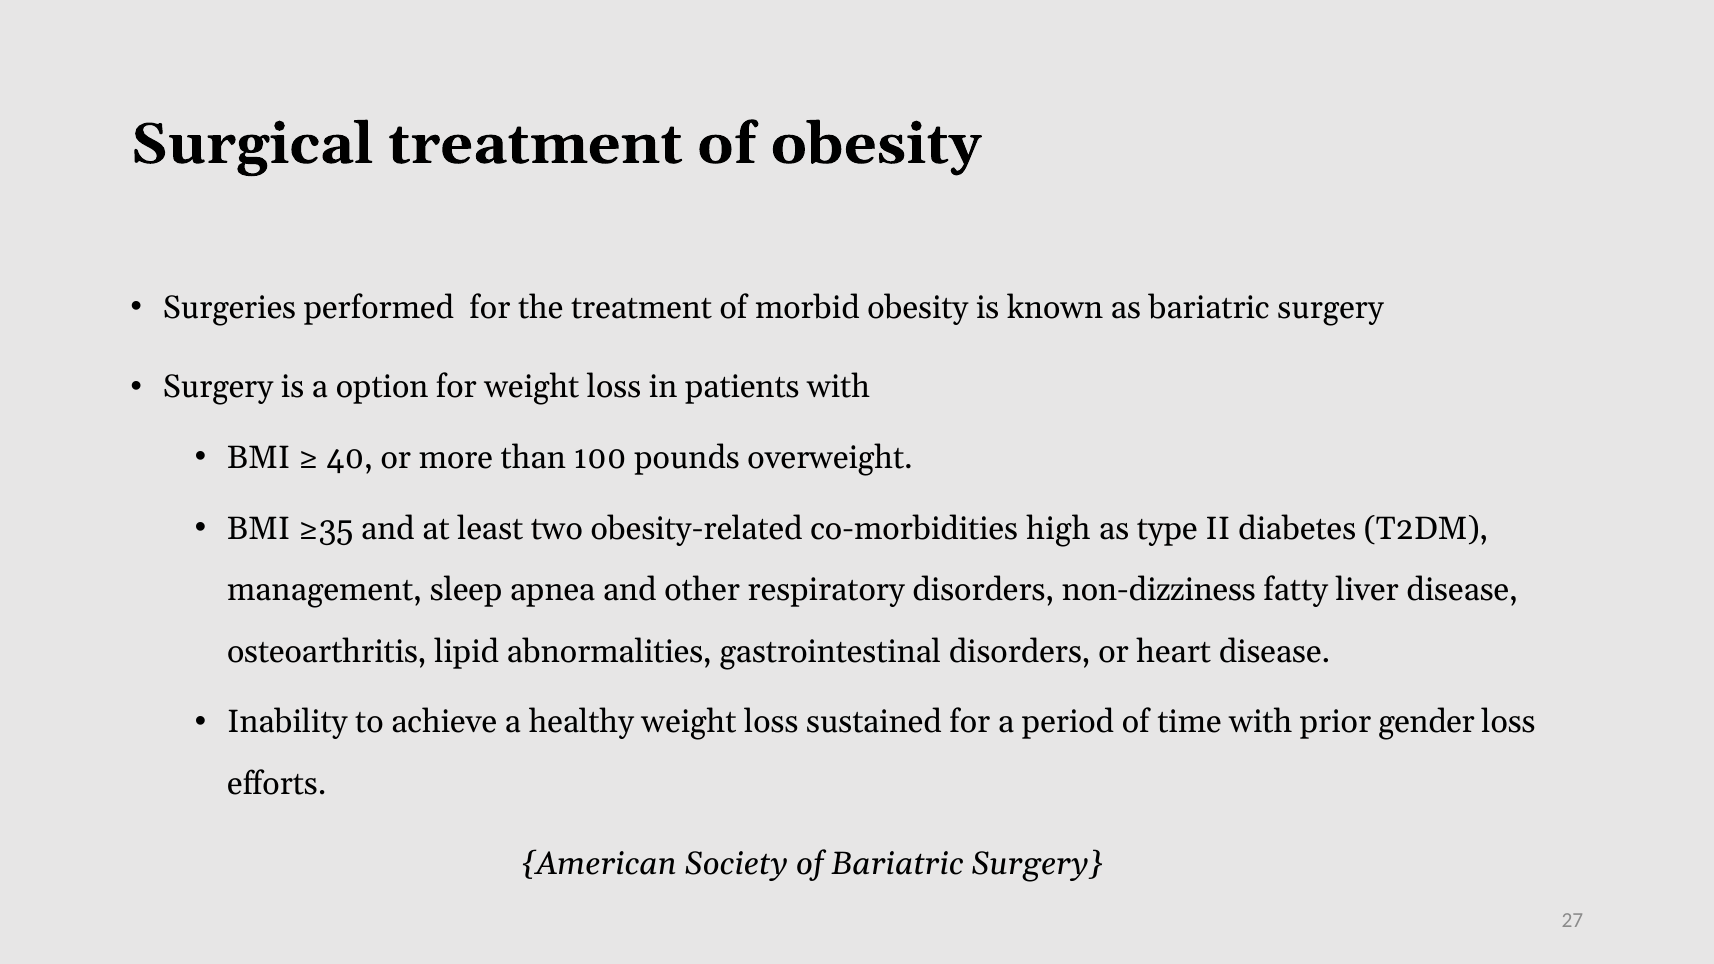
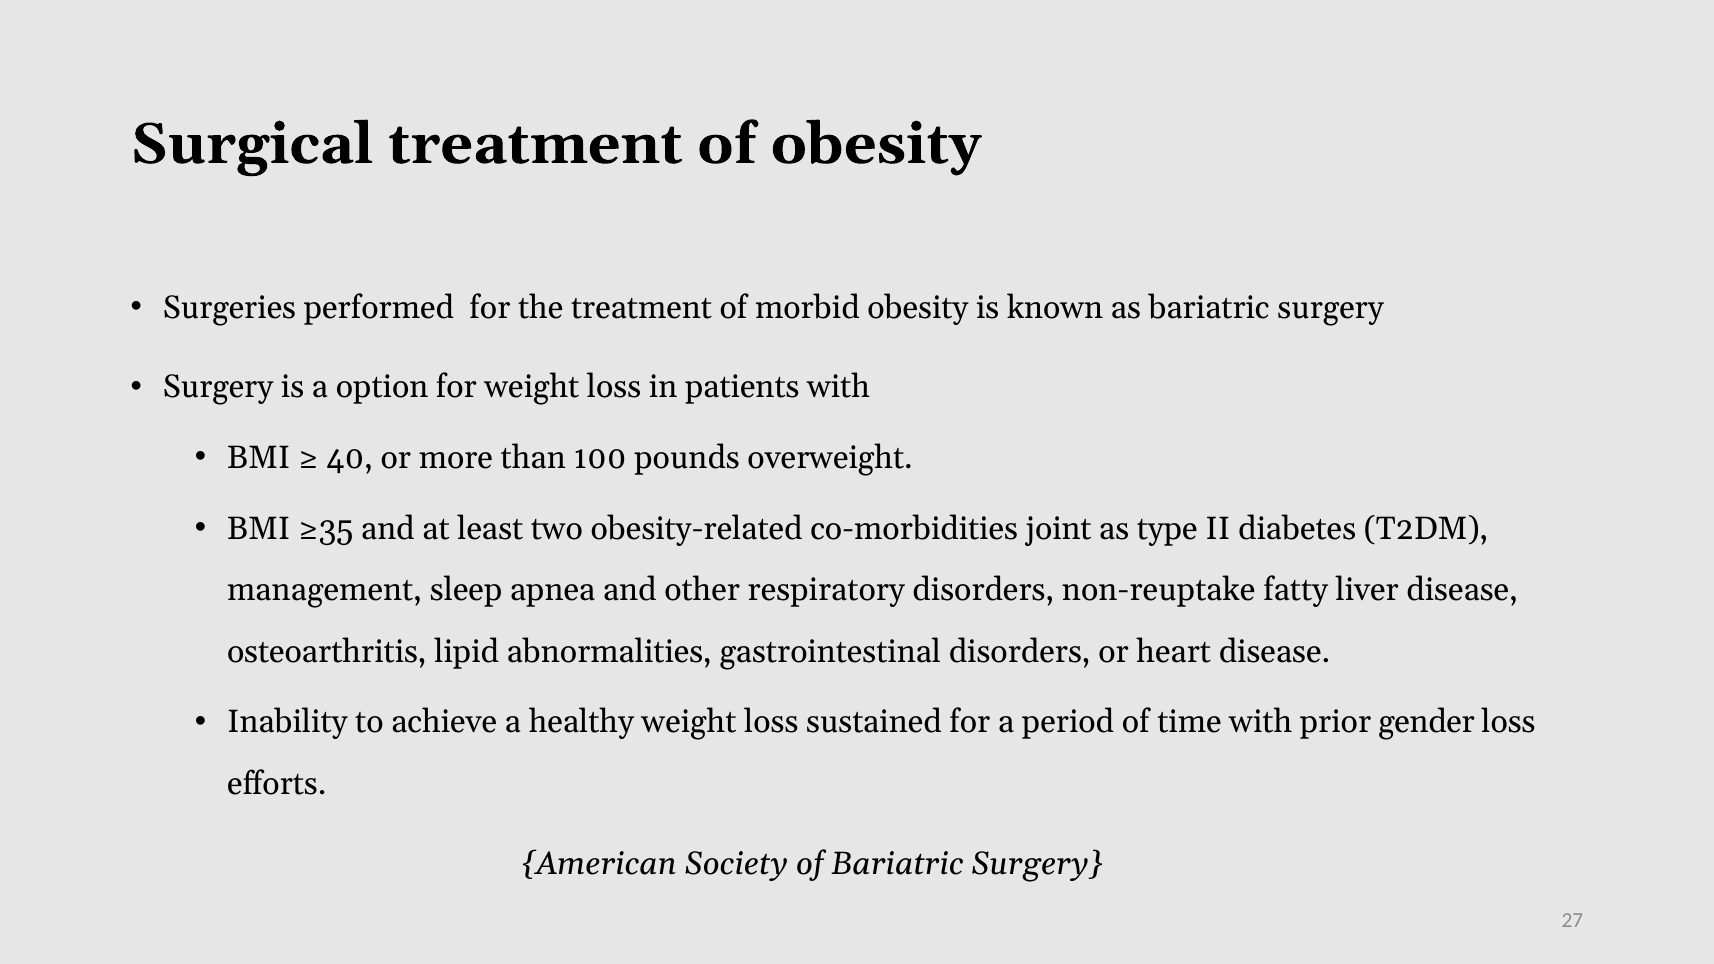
high: high -> joint (1059, 528)
non-dizziness: non-dizziness -> non-reuptake (1159, 590)
